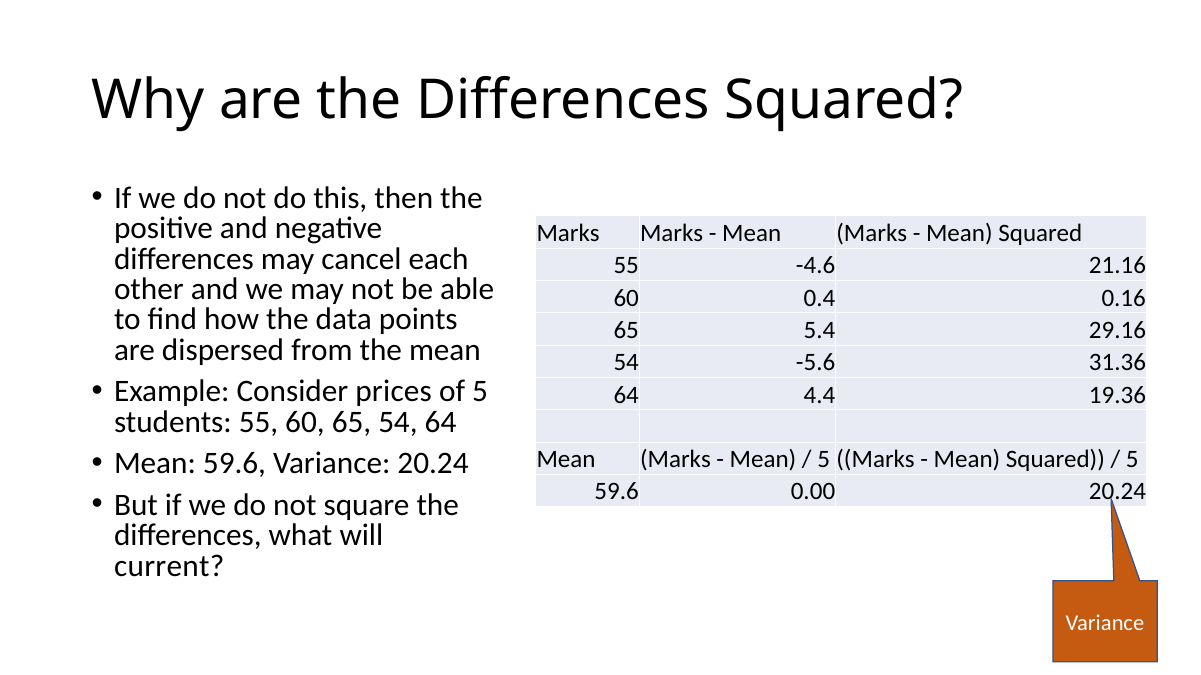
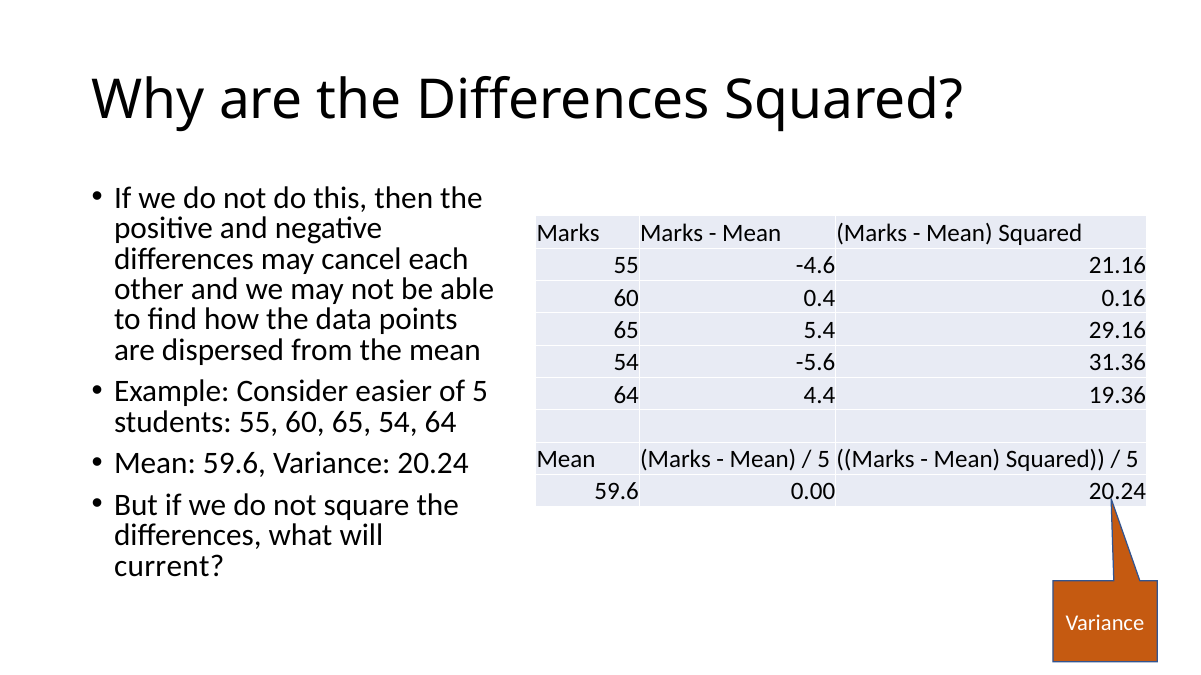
prices: prices -> easier (394, 392)
